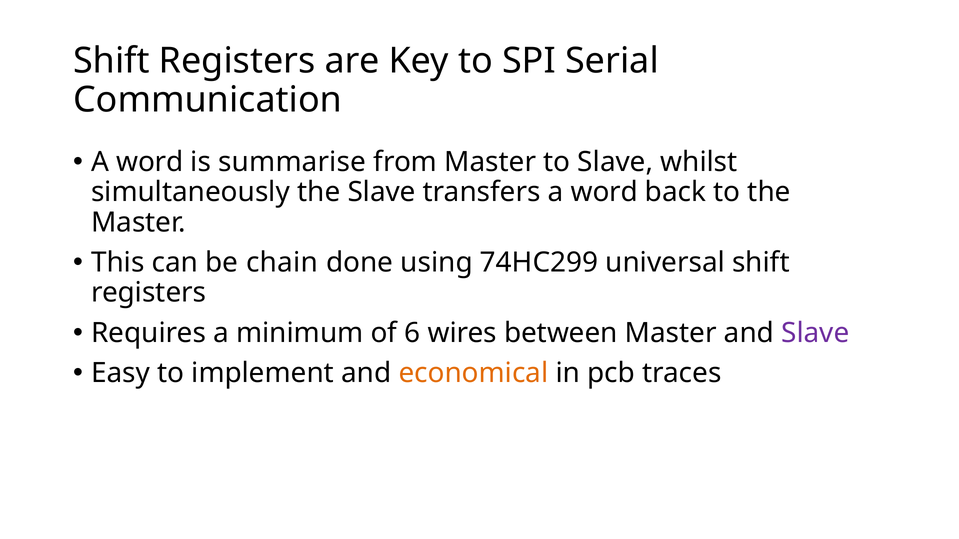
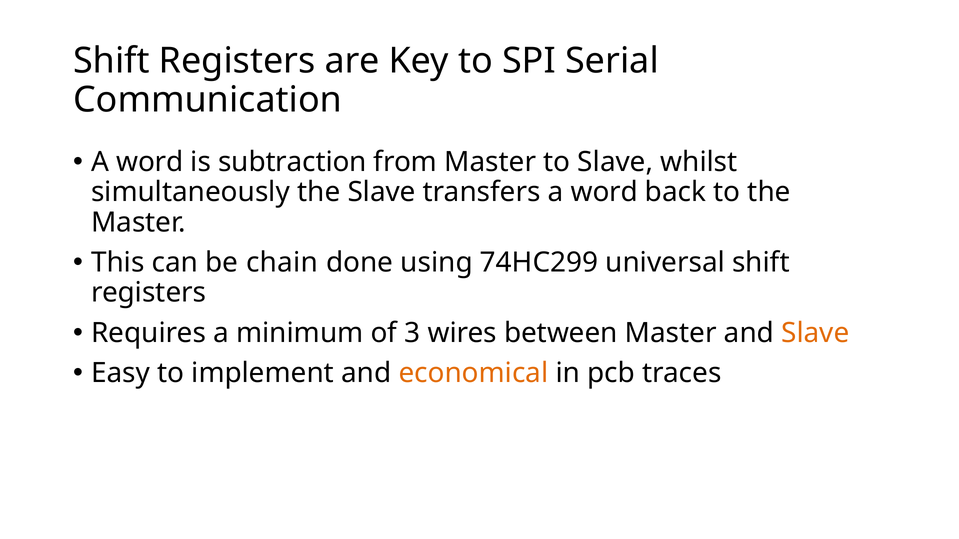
summarise: summarise -> subtraction (292, 162)
6: 6 -> 3 (412, 333)
Slave colour: purple -> orange (815, 333)
